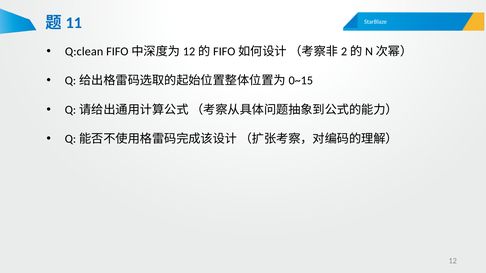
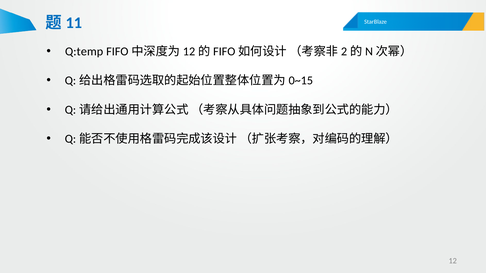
Q:clean: Q:clean -> Q:temp (84, 52)
